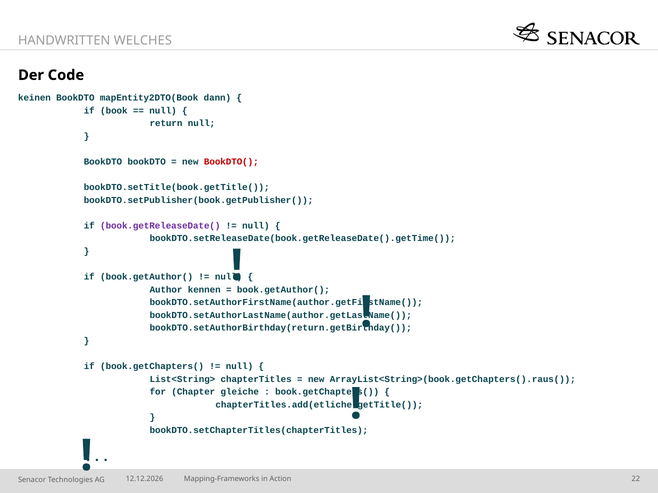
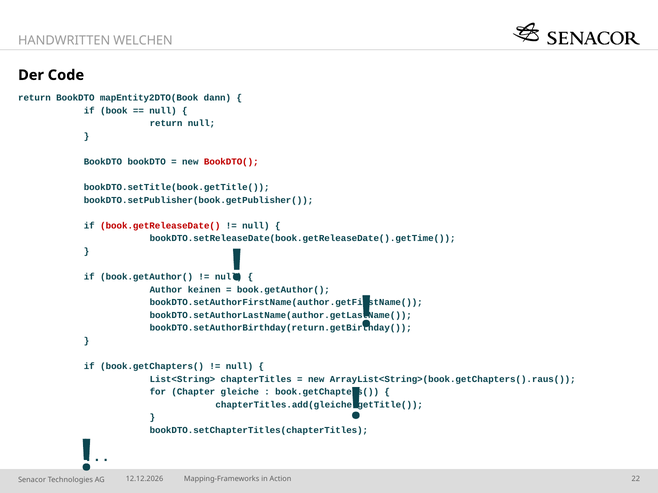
WELCHES: WELCHES -> WELCHEN (143, 40)
keinen: keinen -> return (34, 98)
book.getReleaseDate( colour: purple -> red (160, 226)
kennen: kennen -> keinen (204, 290)
chapterTitles.add(etliche.getTitle(: chapterTitles.add(etliche.getTitle( -> chapterTitles.add(gleiche.getTitle( (319, 405)
